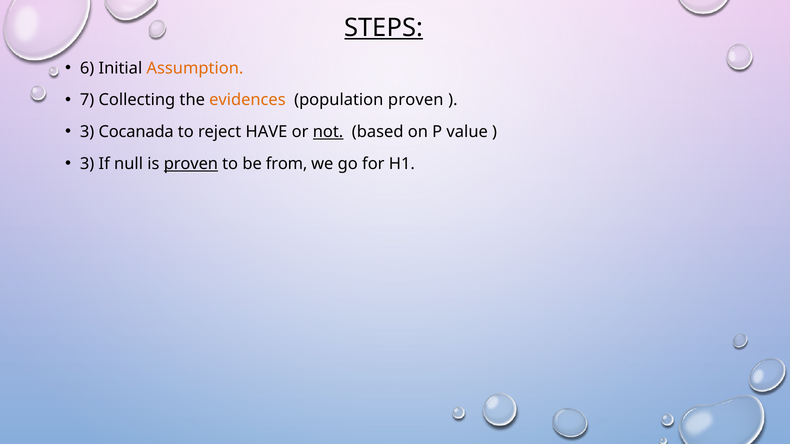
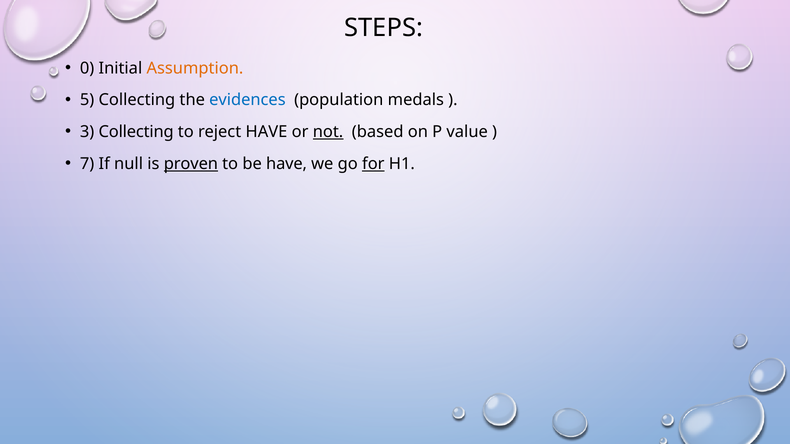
STEPS underline: present -> none (384, 28)
6: 6 -> 0 (87, 68)
7: 7 -> 5 (87, 100)
evidences colour: orange -> blue (247, 100)
population proven: proven -> medals (416, 100)
3 Cocanada: Cocanada -> Collecting (136, 132)
3: 3 -> 7 (87, 164)
be from: from -> have (287, 164)
for underline: none -> present (373, 164)
